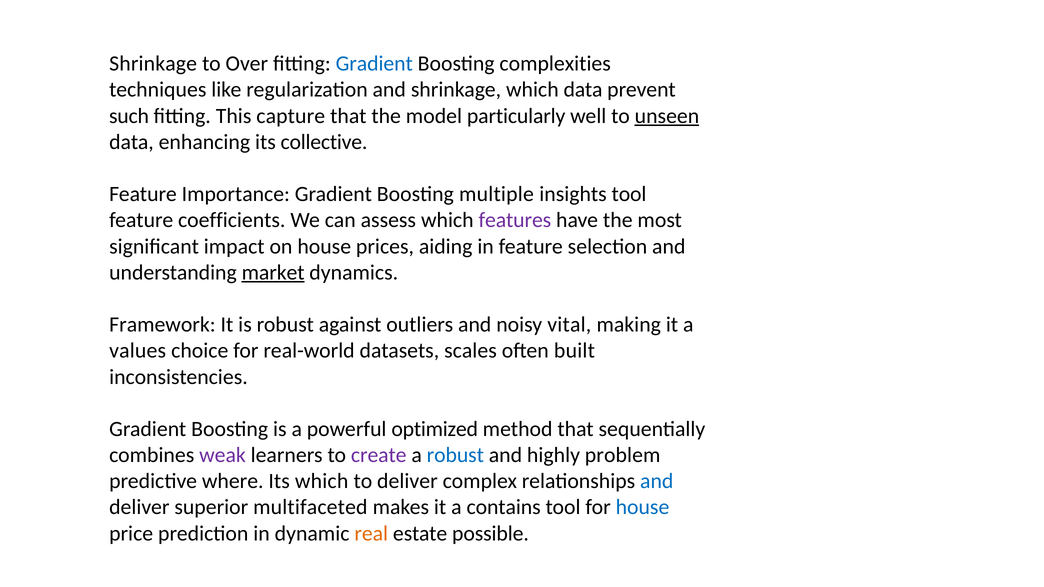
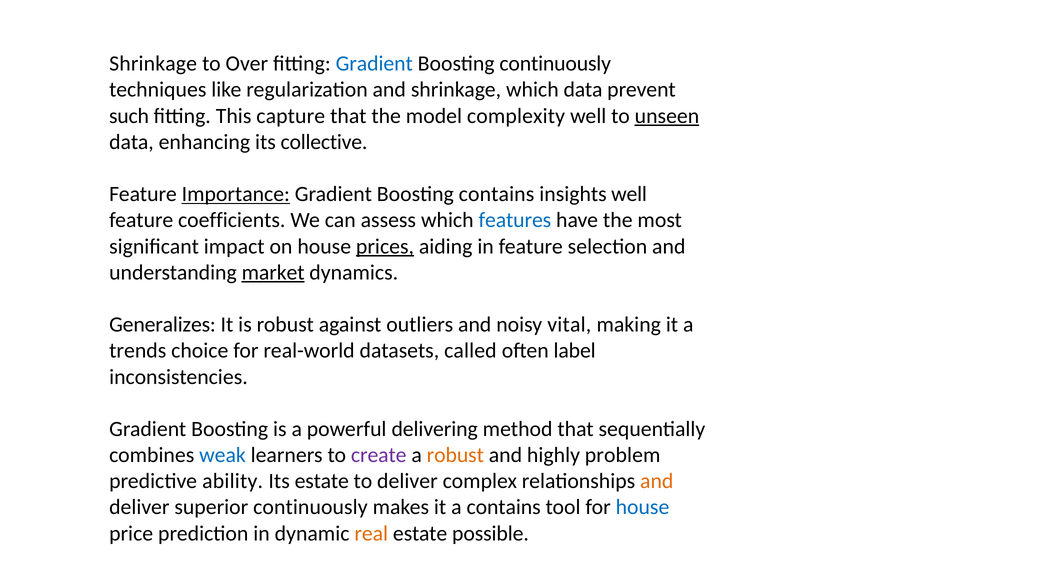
Boosting complexities: complexities -> continuously (555, 64)
particularly: particularly -> complexity (516, 116)
Importance underline: none -> present (236, 194)
Boosting multiple: multiple -> contains (497, 194)
insights tool: tool -> well (629, 194)
features colour: purple -> blue (515, 220)
prices underline: none -> present (385, 246)
Framework: Framework -> Generalizes (162, 325)
values: values -> trends (138, 351)
scales: scales -> called (470, 351)
built: built -> label (575, 351)
optimized: optimized -> delivering (435, 429)
weak colour: purple -> blue (222, 455)
robust colour: blue -> orange (455, 455)
where: where -> ability (233, 481)
Its which: which -> estate (322, 481)
and colour: blue -> orange (657, 481)
superior multifaceted: multifaceted -> continuously (310, 508)
